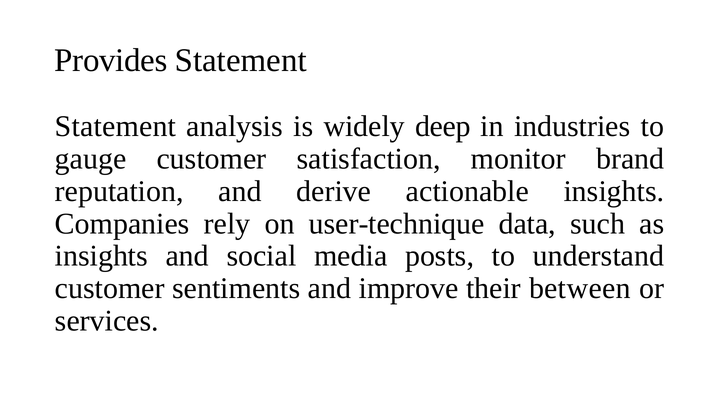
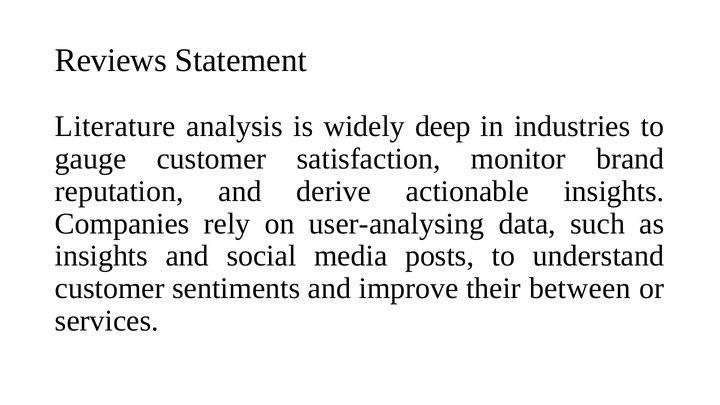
Provides: Provides -> Reviews (111, 60)
Statement: Statement -> Literature (115, 127)
user-technique: user-technique -> user-analysing (397, 224)
